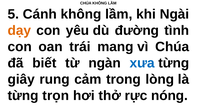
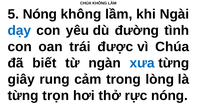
5 Cánh: Cánh -> Nóng (40, 14)
dạy colour: orange -> blue (19, 30)
mang: mang -> được (115, 47)
